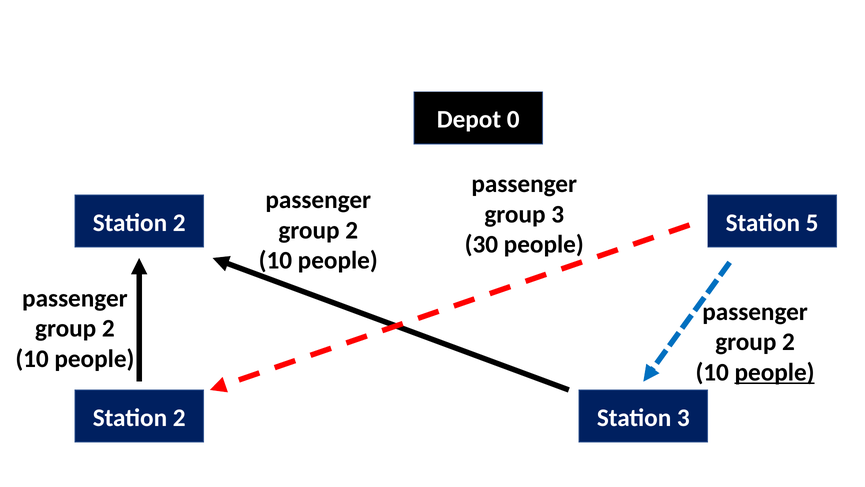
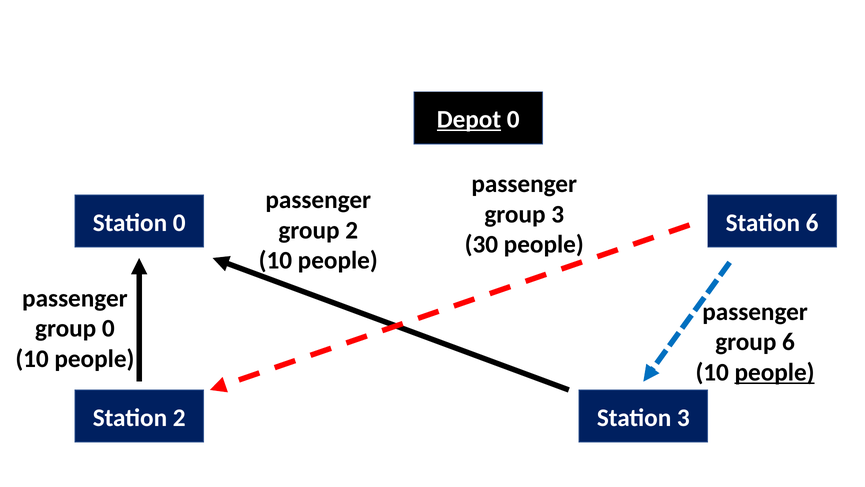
Depot underline: none -> present (469, 119)
2: 2 -> 0 (179, 223)
Station 5: 5 -> 6 (812, 223)
2: 2 -> 0 (108, 328)
2: 2 -> 6 (789, 342)
